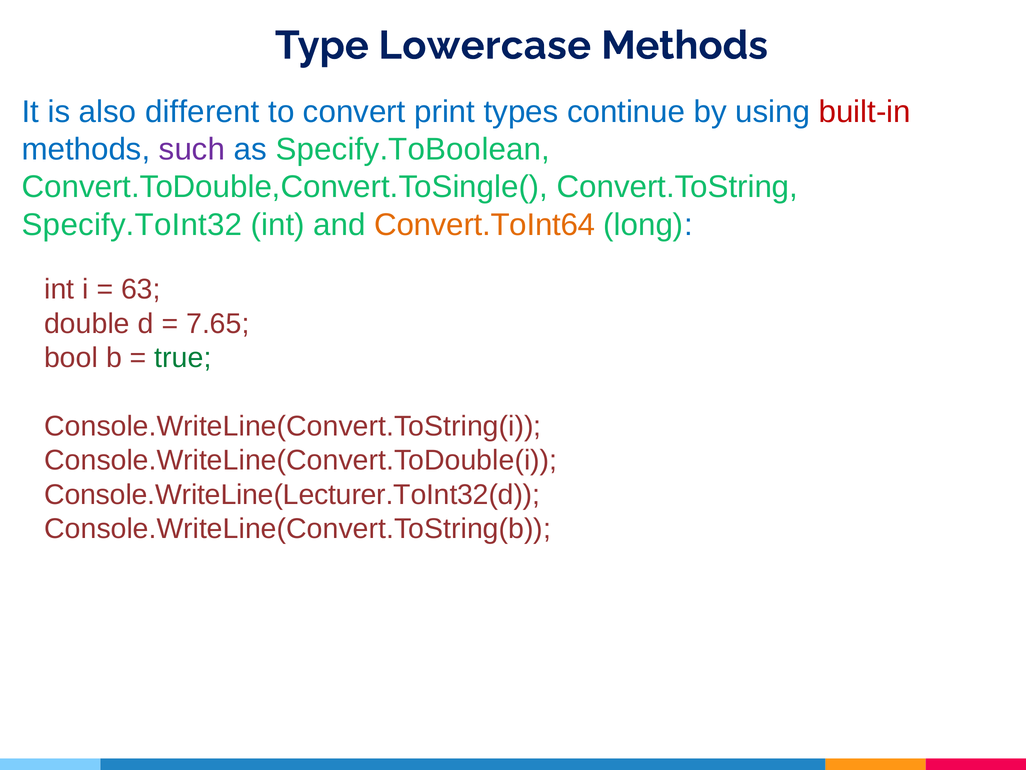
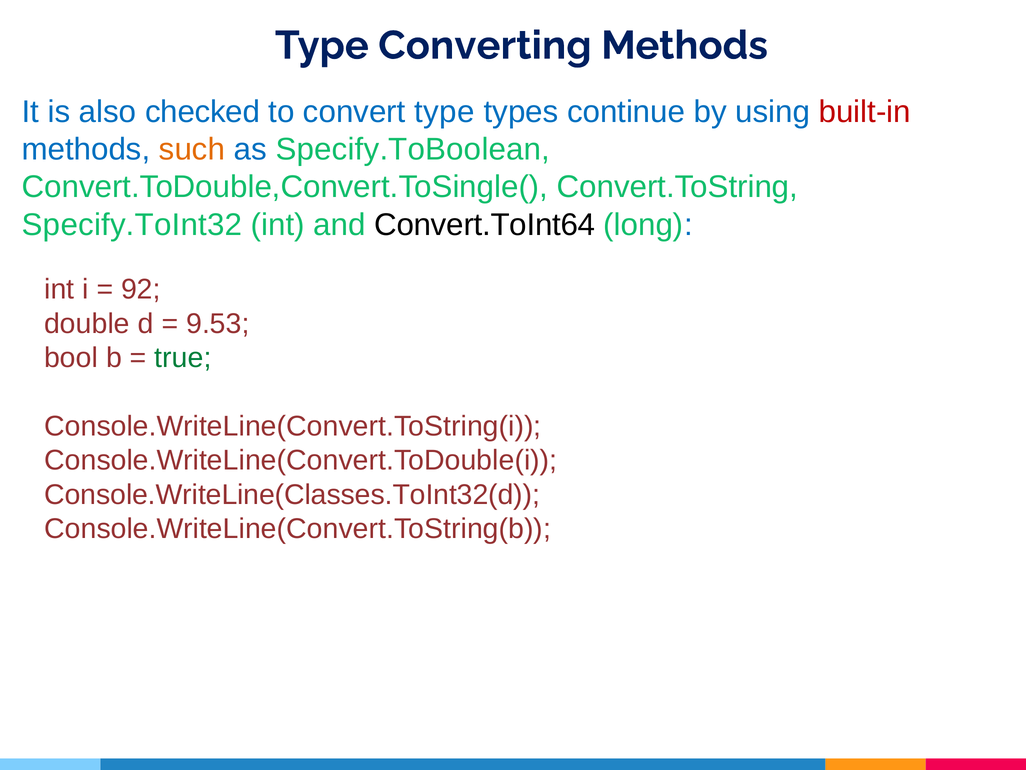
Lowercase: Lowercase -> Converting (485, 46)
different: different -> checked (203, 112)
convert print: print -> type (444, 112)
such colour: purple -> orange (192, 149)
Convert.ToInt64 colour: orange -> black (485, 225)
63: 63 -> 92 (141, 289)
7.65: 7.65 -> 9.53 (218, 323)
Console.WriteLine(Lecturer.ToInt32(d: Console.WriteLine(Lecturer.ToInt32(d -> Console.WriteLine(Classes.ToInt32(d (292, 494)
